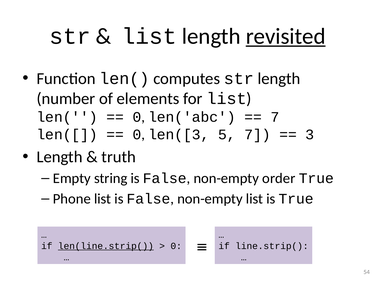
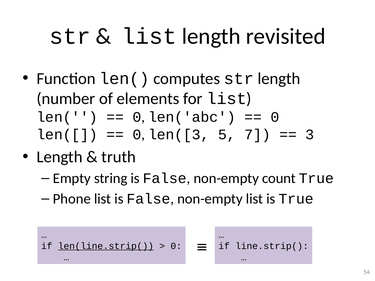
revisited underline: present -> none (286, 36)
7: 7 -> 0 (275, 117)
order: order -> count (279, 179)
